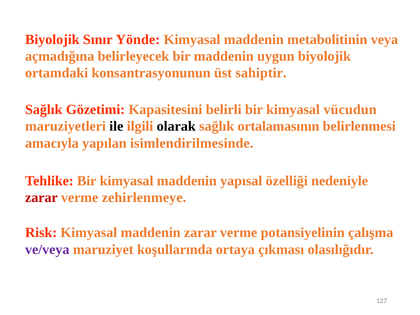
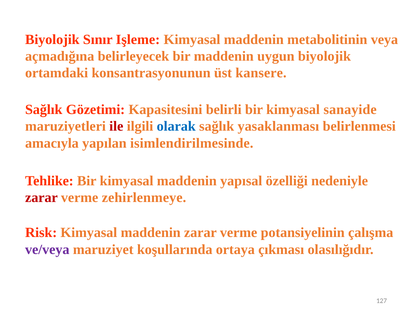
Yönde: Yönde -> Işleme (138, 39)
sahiptir: sahiptir -> kansere (261, 73)
vücudun: vücudun -> sanayide (350, 110)
ile colour: black -> red (116, 126)
olarak colour: black -> blue (176, 126)
ortalamasının: ortalamasının -> yasaklanması (278, 126)
